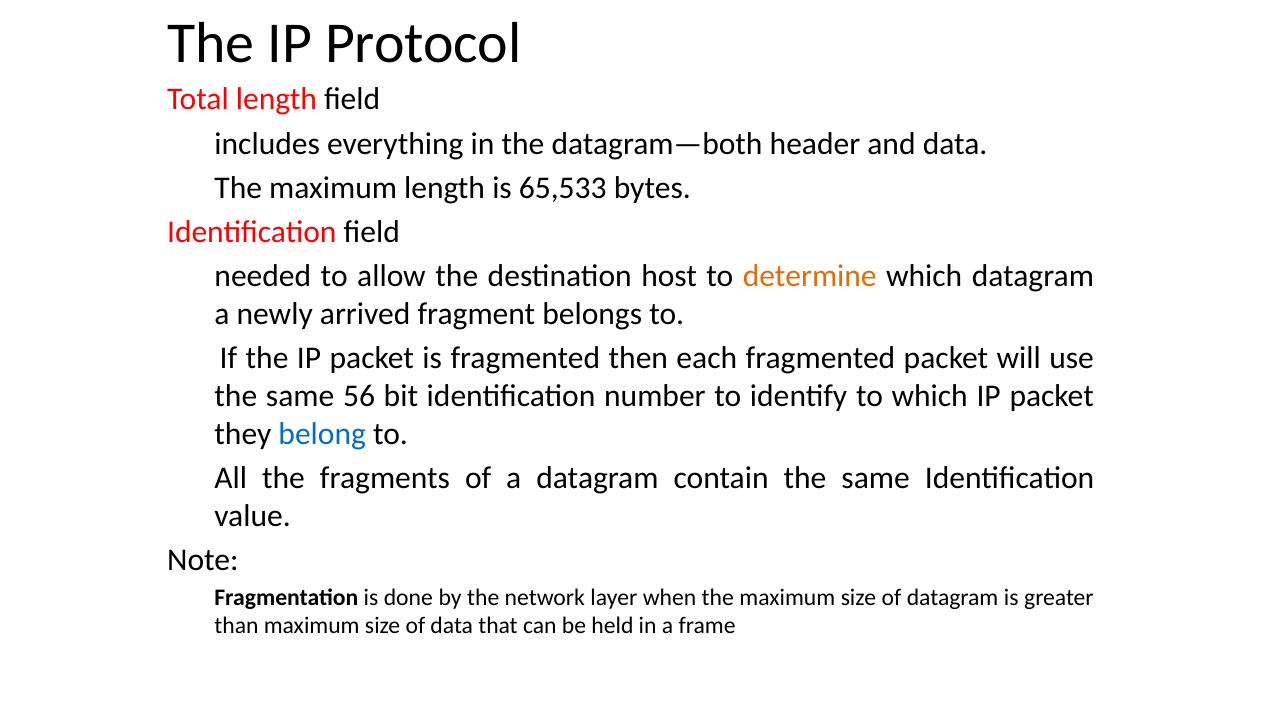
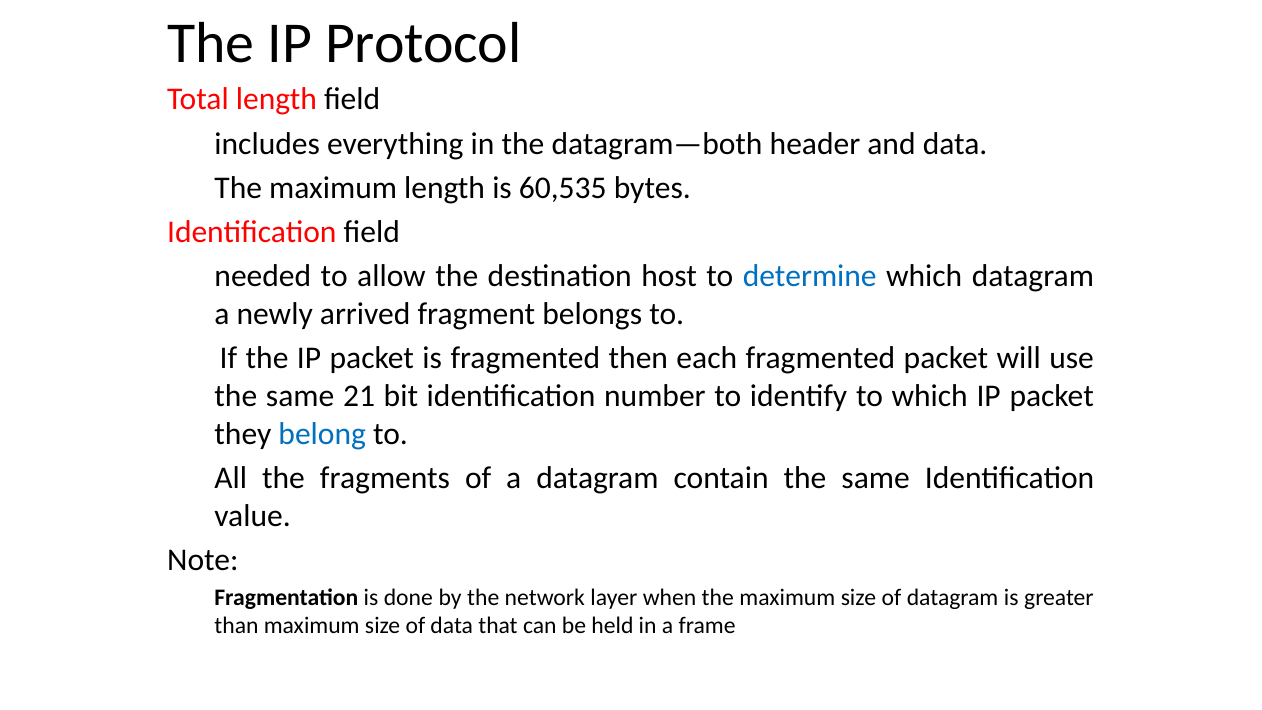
65,533: 65,533 -> 60,535 (563, 188)
determine colour: orange -> blue (810, 276)
56: 56 -> 21 (359, 396)
